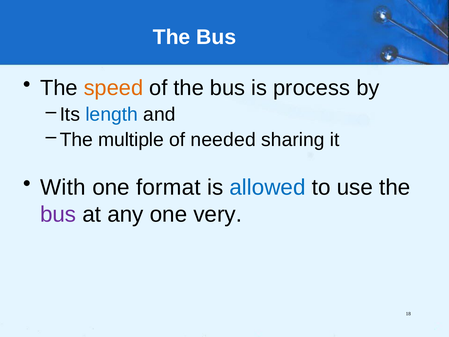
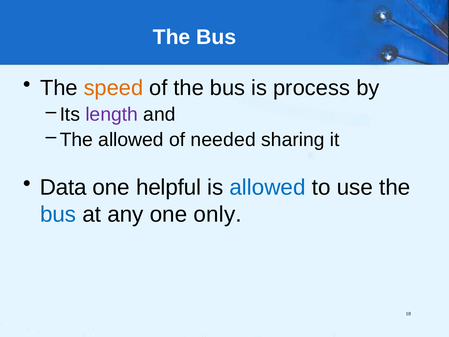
length colour: blue -> purple (112, 114)
The multiple: multiple -> allowed (131, 140)
With: With -> Data (63, 187)
format: format -> helpful (169, 187)
bus colour: purple -> blue (58, 214)
very: very -> only (218, 214)
